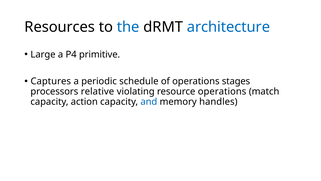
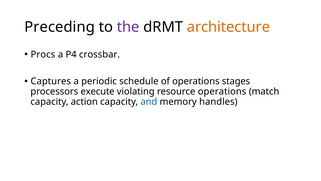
Resources: Resources -> Preceding (60, 27)
the colour: blue -> purple (128, 27)
architecture colour: blue -> orange (228, 27)
Large: Large -> Procs (43, 54)
primitive: primitive -> crossbar (99, 54)
relative: relative -> execute (98, 91)
